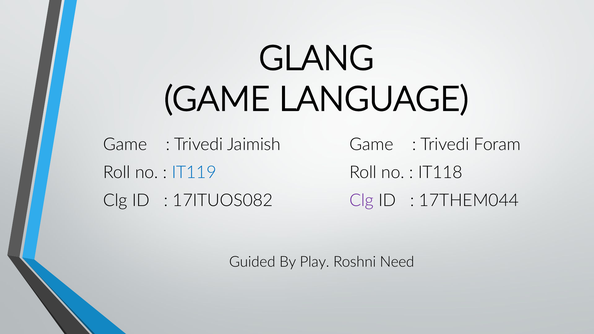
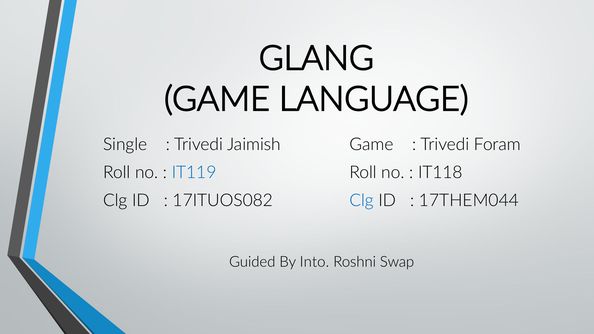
Game: Game -> Single (125, 144)
Clg colour: purple -> blue (362, 200)
Play: Play -> Into (314, 262)
Need: Need -> Swap (397, 262)
